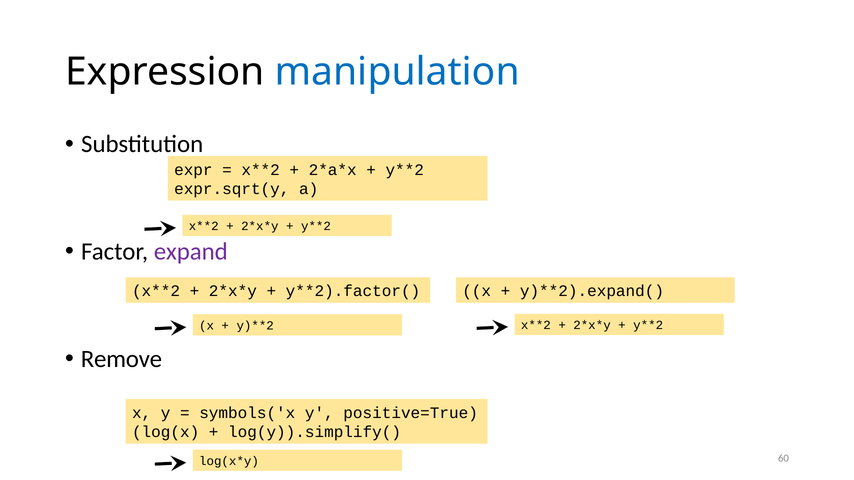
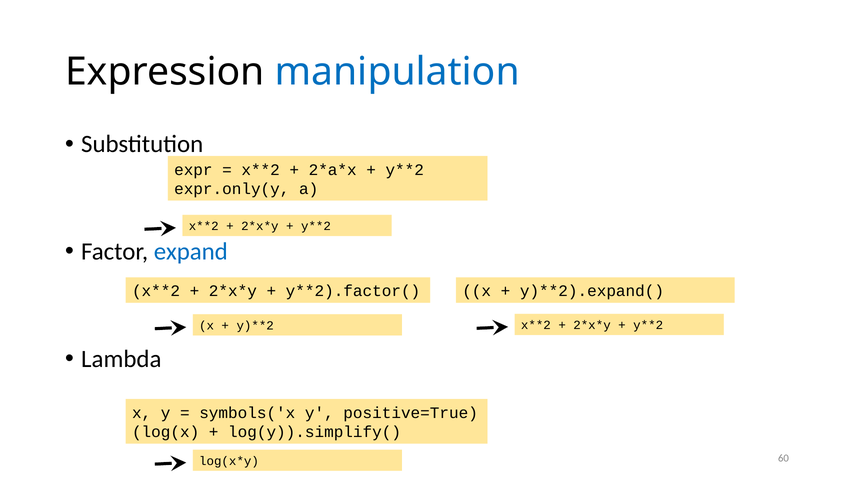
expr.sqrt(y: expr.sqrt(y -> expr.only(y (232, 189)
expand colour: purple -> blue (191, 252)
Remove: Remove -> Lambda (121, 359)
